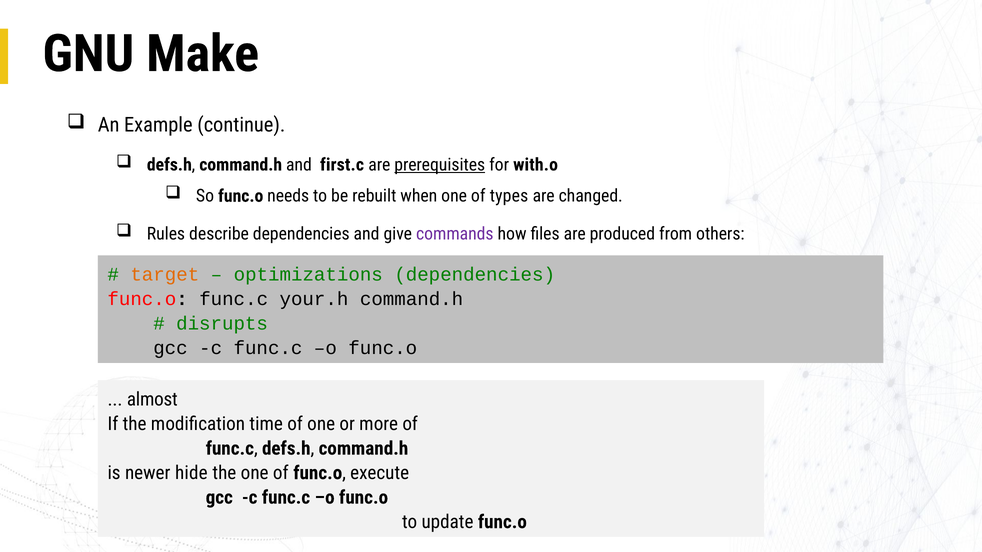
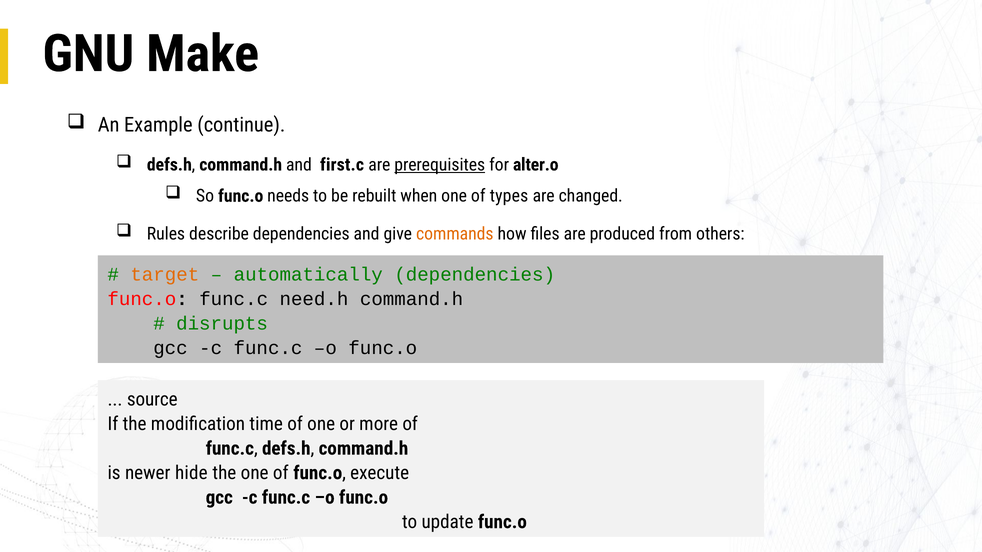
with.o: with.o -> alter.o (536, 165)
commands colour: purple -> orange (455, 234)
optimizations: optimizations -> automatically (308, 275)
your.h: your.h -> need.h (314, 299)
almost: almost -> source (152, 400)
